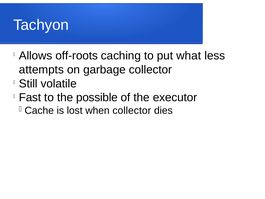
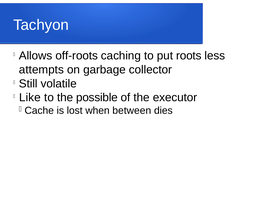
what: what -> roots (189, 56)
Fast: Fast -> Like (30, 97)
when collector: collector -> between (132, 110)
